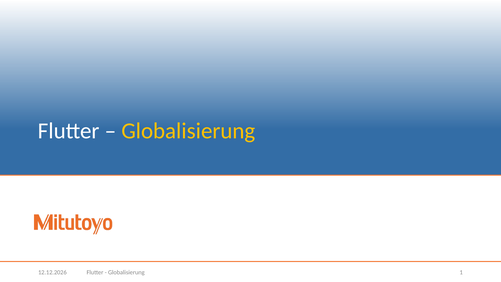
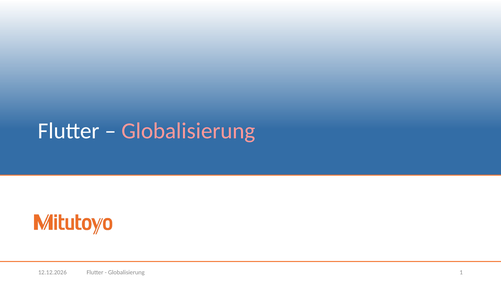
Globalisierung colour: yellow -> pink (188, 131)
